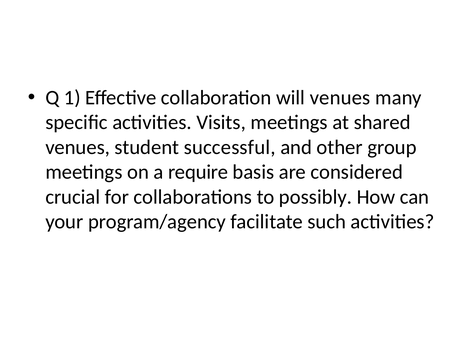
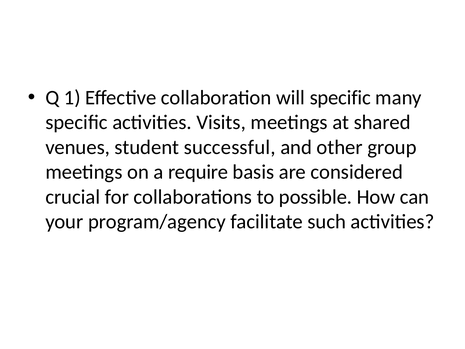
will venues: venues -> specific (340, 98)
possibly: possibly -> possible (316, 197)
